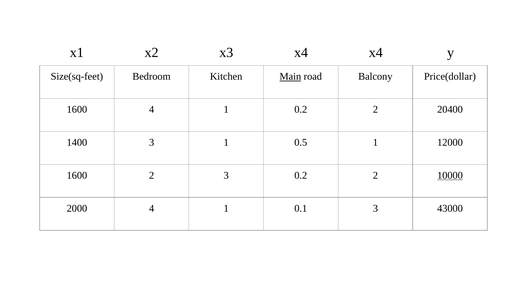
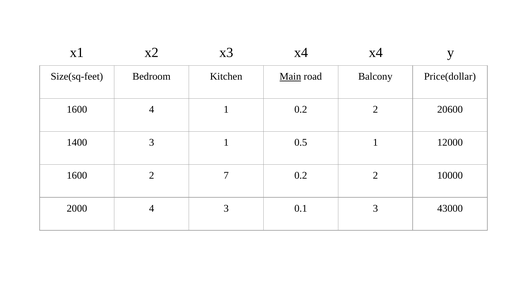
20400: 20400 -> 20600 (450, 110)
2 3: 3 -> 7 (226, 176)
10000 underline: present -> none (450, 176)
2000 4 1: 1 -> 3 (226, 209)
